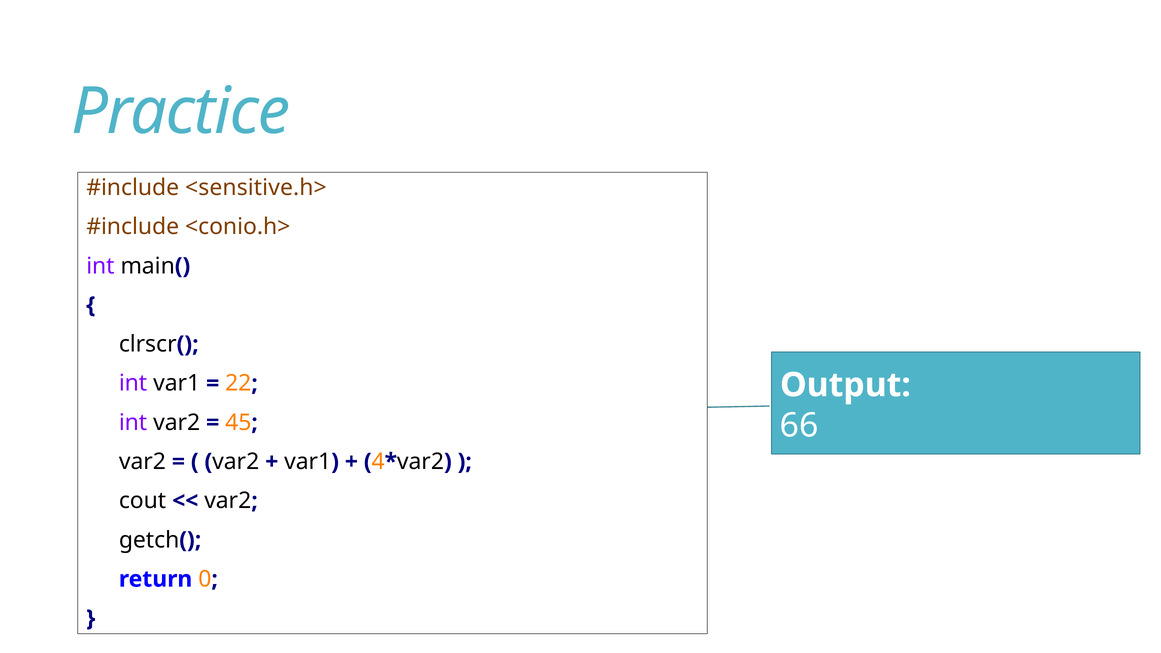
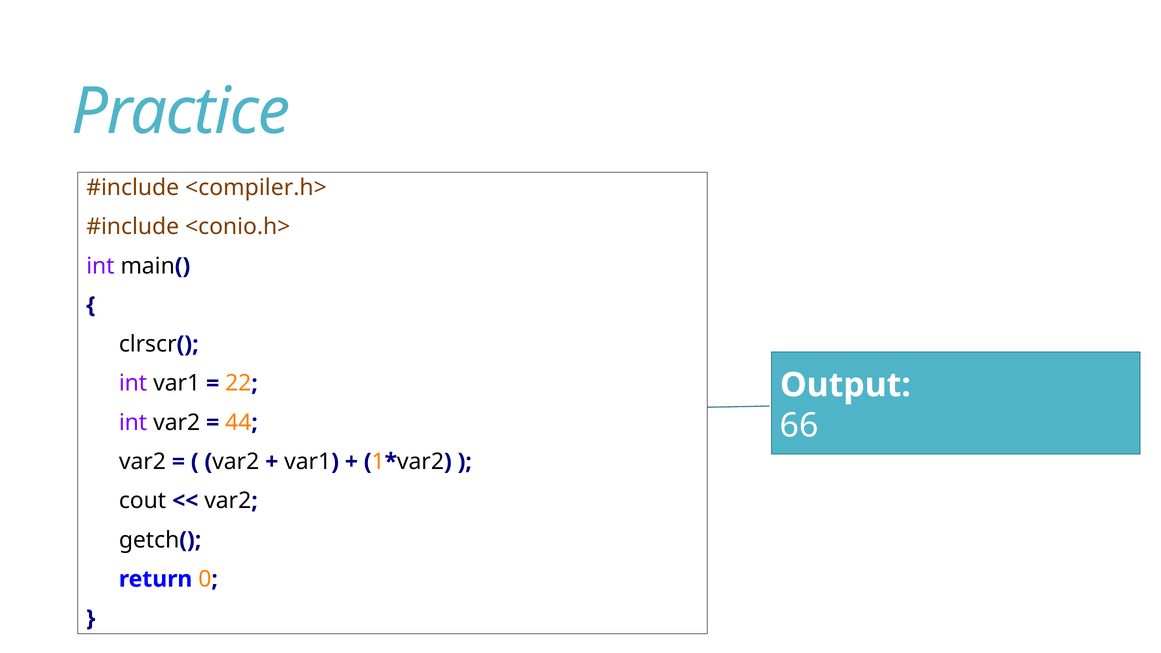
<sensitive.h>: <sensitive.h> -> <compiler.h> (256, 188)
45: 45 -> 44 (238, 423)
4: 4 -> 1 (378, 462)
